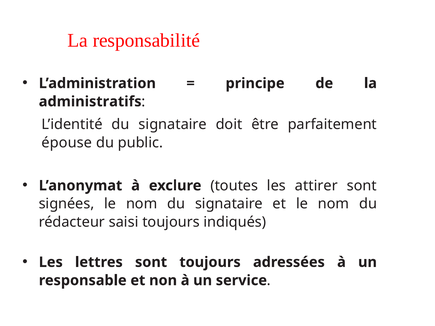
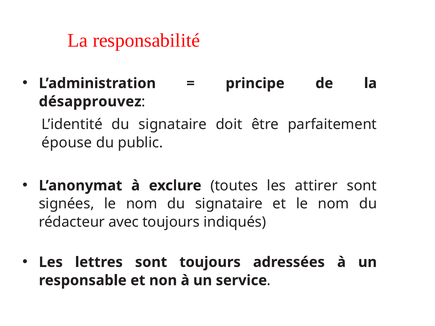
administratifs: administratifs -> désapprouvez (90, 102)
saisi: saisi -> avec (124, 222)
